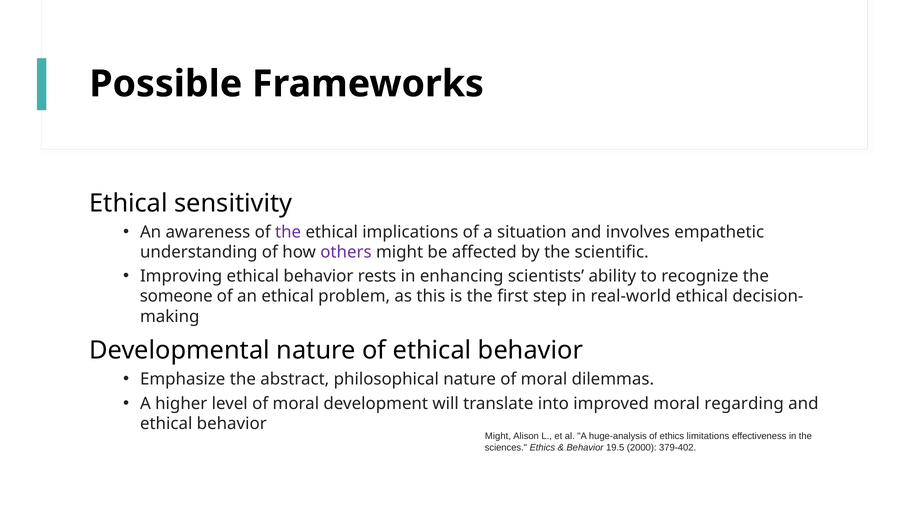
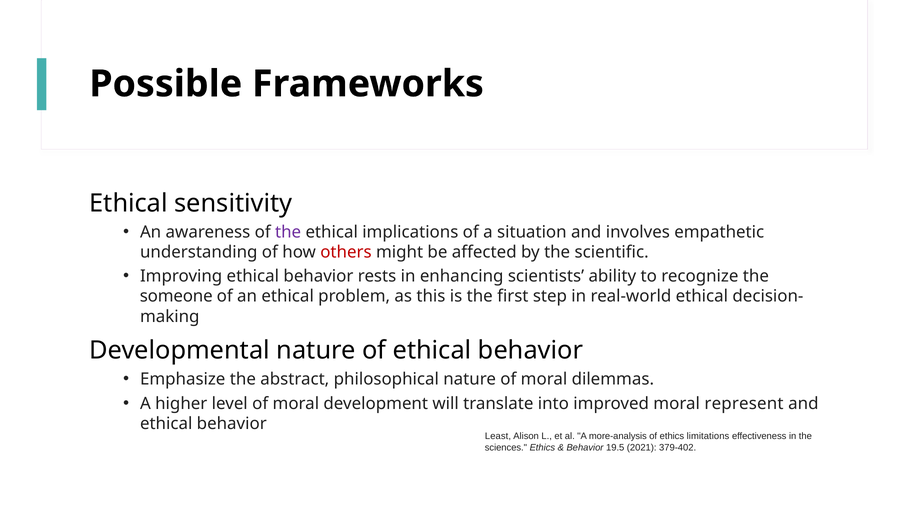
others colour: purple -> red (346, 252)
regarding: regarding -> represent (744, 404)
Might: Might -> Least (498, 437)
huge-analysis: huge-analysis -> more-analysis (618, 437)
2000: 2000 -> 2021 (642, 448)
